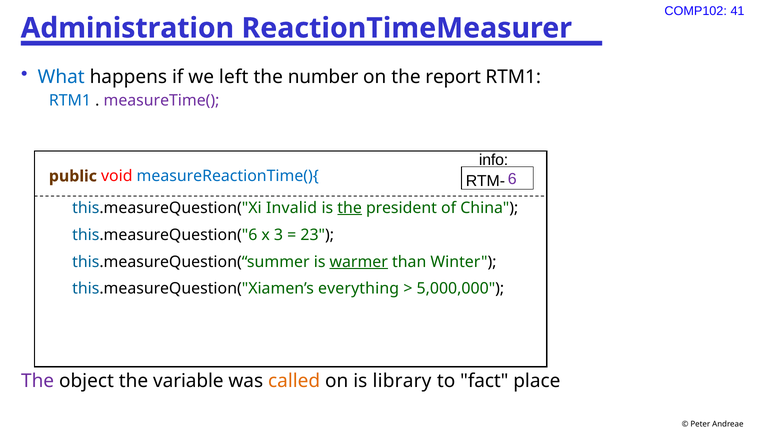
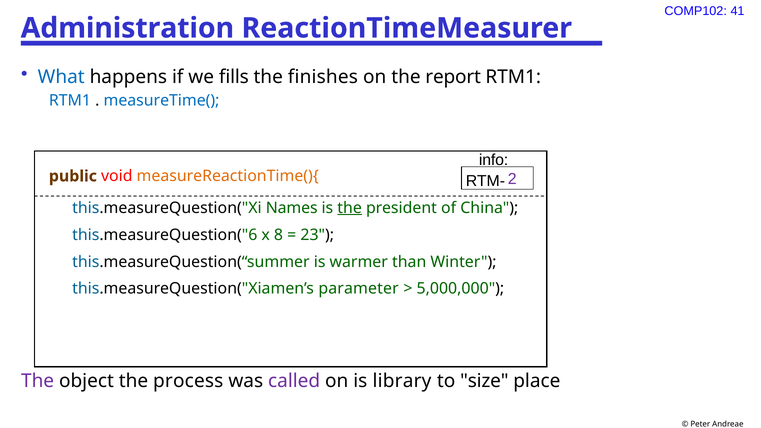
left: left -> fills (234, 77)
number: number -> finishes (323, 77)
measureTime( colour: purple -> blue (162, 101)
measureReactionTime(){ colour: blue -> orange (228, 176)
6: 6 -> 2 (512, 179)
Invalid: Invalid -> Names (292, 208)
3: 3 -> 8 (279, 235)
warmer underline: present -> none (359, 262)
everything: everything -> parameter (359, 289)
variable: variable -> process (188, 381)
called colour: orange -> purple (294, 381)
fact: fact -> size (484, 381)
